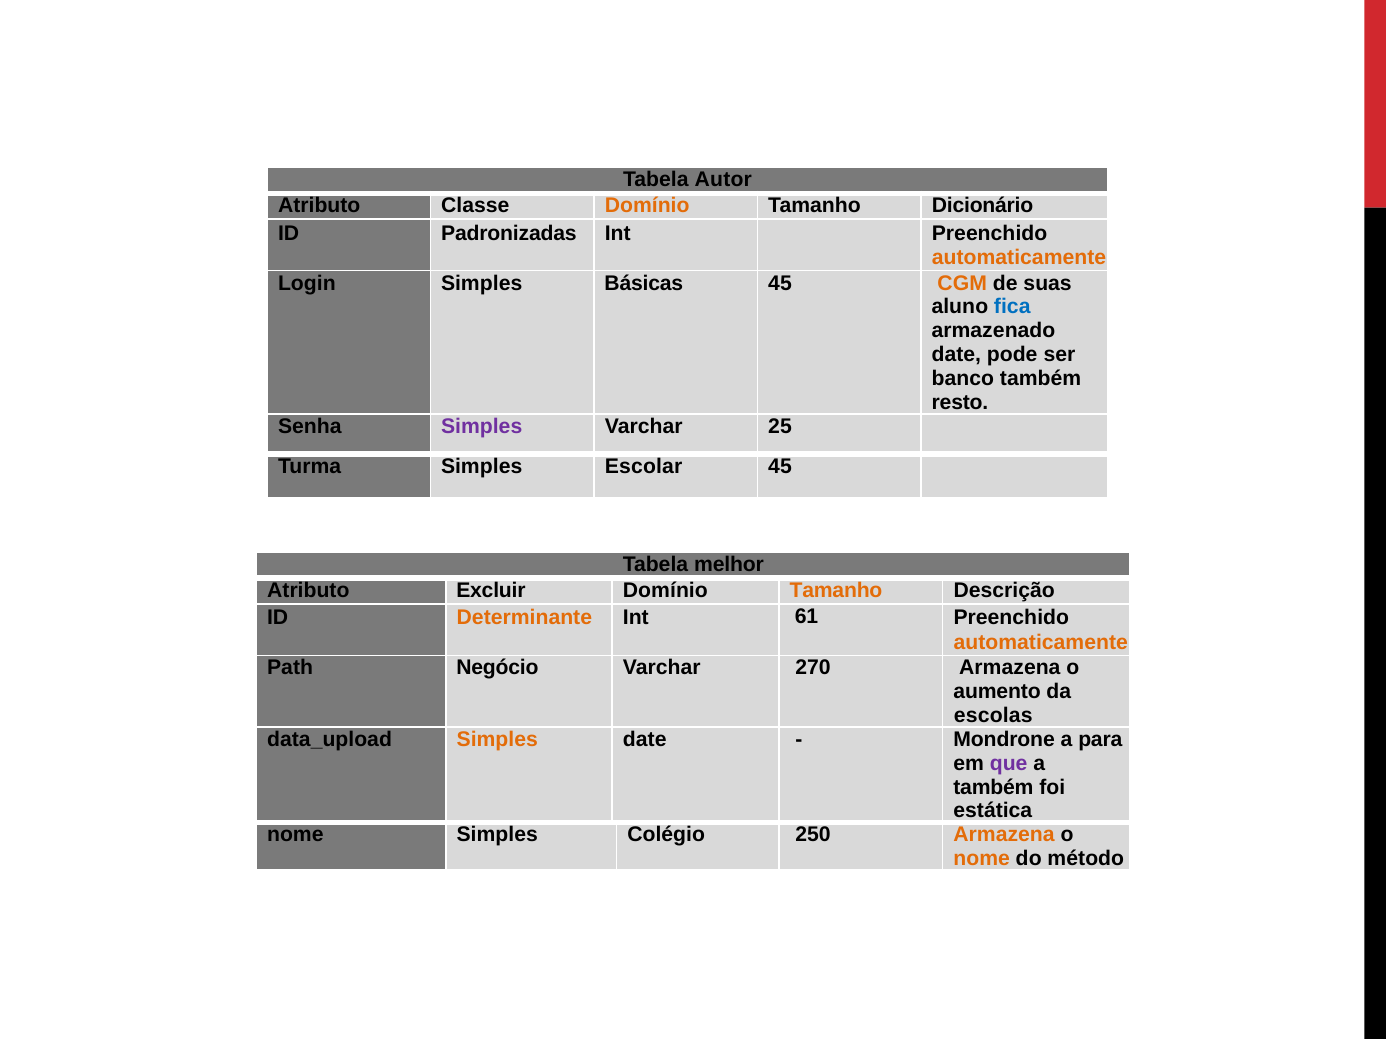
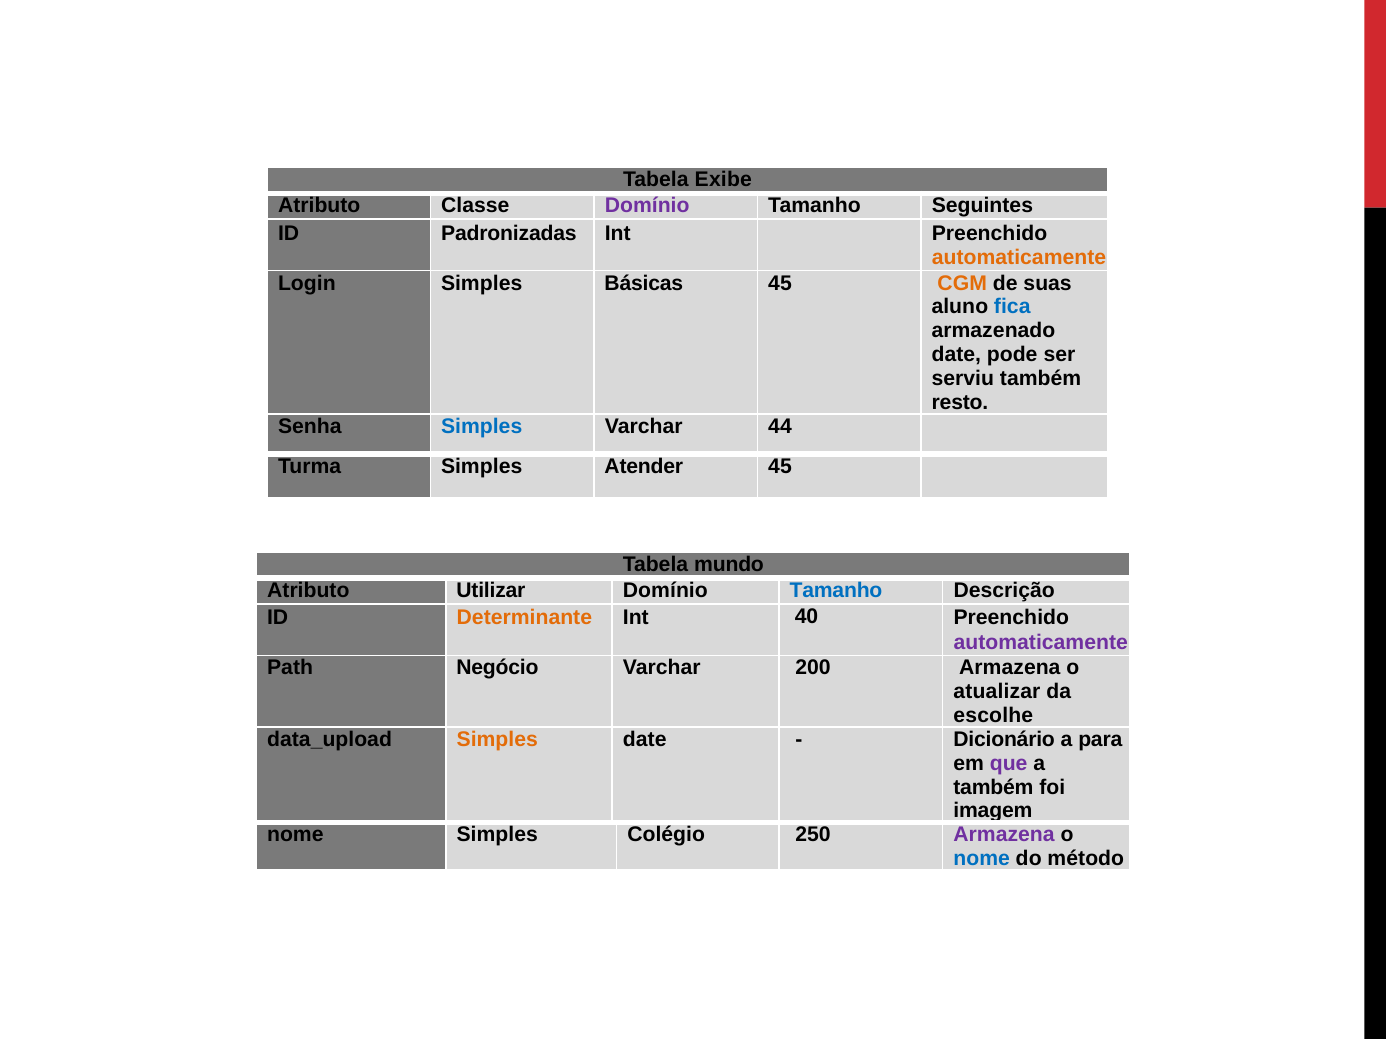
Autor: Autor -> Exibe (723, 180)
Domínio colour: orange -> purple (647, 206)
Dicionário: Dicionário -> Seguintes (982, 206)
banco: banco -> serviu (963, 379)
Simples colour: purple -> blue (482, 426)
25: 25 -> 44 (780, 426)
Escolar: Escolar -> Atender (644, 467)
melhor: melhor -> mundo (729, 565)
Excluir: Excluir -> Utilizar (491, 591)
Tamanho colour: orange -> blue (836, 591)
61: 61 -> 40 (807, 616)
automaticamente colour: orange -> purple (1041, 642)
270: 270 -> 200 (813, 668)
aumento: aumento -> atualizar (997, 692)
escolas: escolas -> escolhe (993, 716)
Mondrone: Mondrone -> Dicionário (1004, 740)
estática: estática -> imagem (993, 811)
Armazena colour: orange -> purple (1004, 835)
nome colour: orange -> blue (982, 859)
